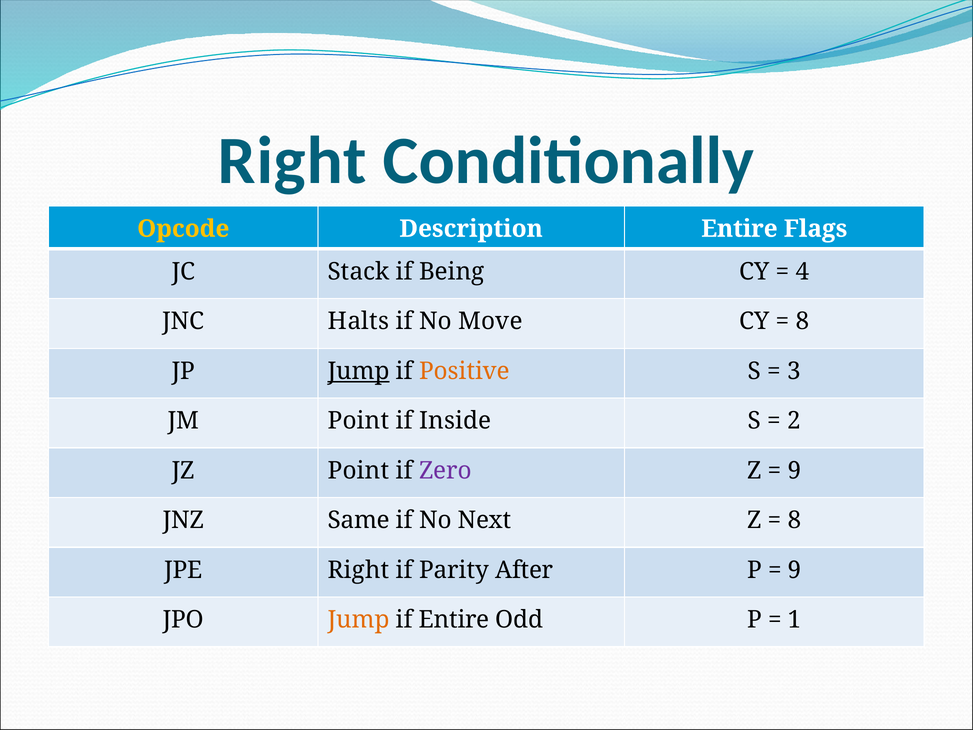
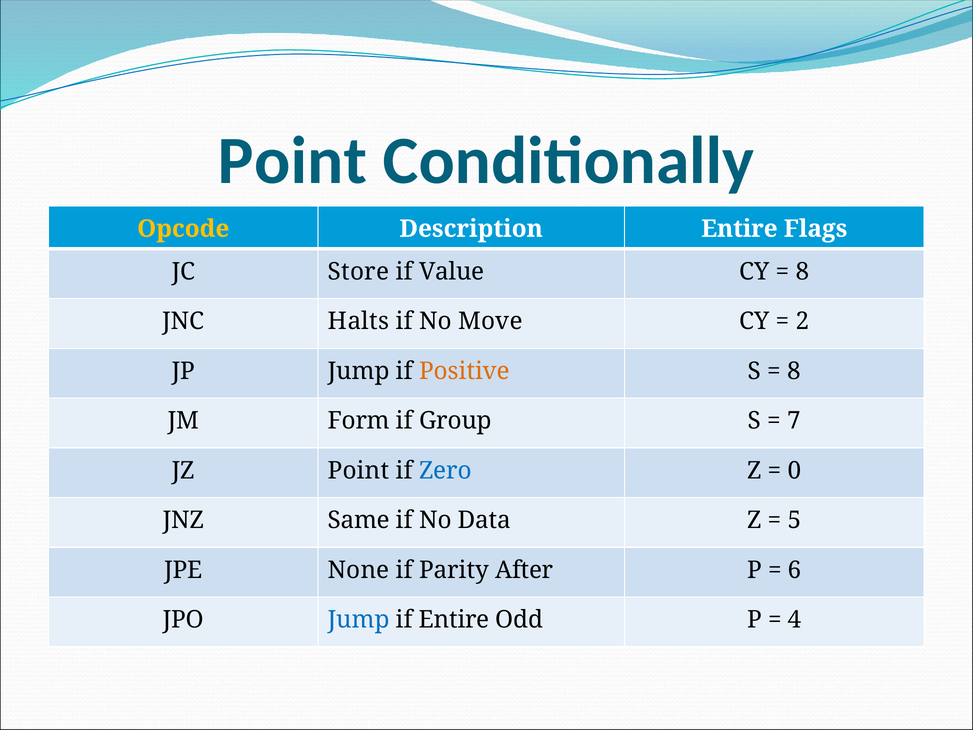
Right: Right -> Point (293, 161)
Stack: Stack -> Store (358, 272)
Being: Being -> Value (452, 272)
4: 4 -> 8 (802, 272)
8: 8 -> 2 (802, 321)
Jump underline: present -> none (359, 371)
3: 3 -> 8 (794, 371)
JM Point: Point -> Form (359, 421)
Inside: Inside -> Group (455, 421)
2: 2 -> 7 (794, 421)
Zero colour: purple -> blue (445, 470)
9: 9 -> 0 (795, 470)
Next: Next -> Data (484, 520)
8: 8 -> 5 (795, 520)
JPE Right: Right -> None (359, 570)
9: 9 -> 6 (795, 570)
Jump colour: orange -> blue (359, 620)
1: 1 -> 4 (795, 620)
